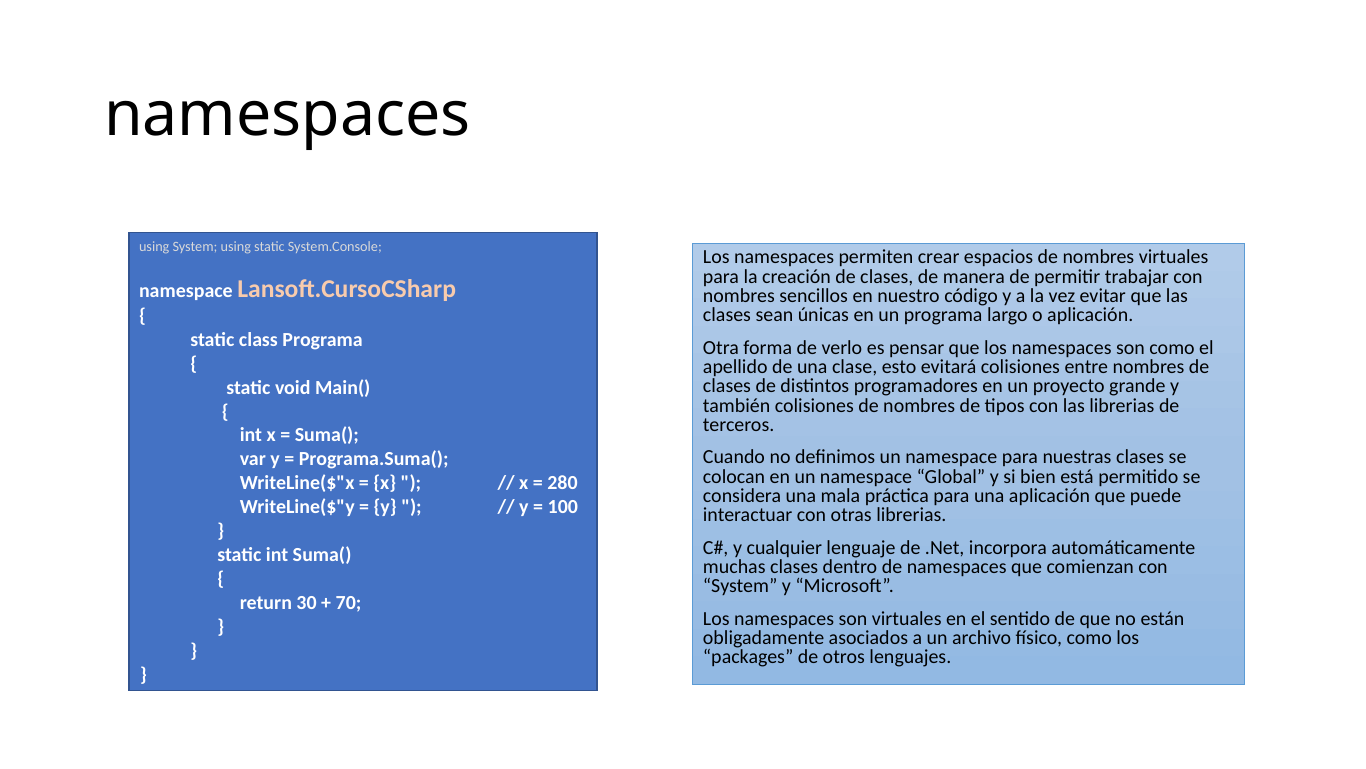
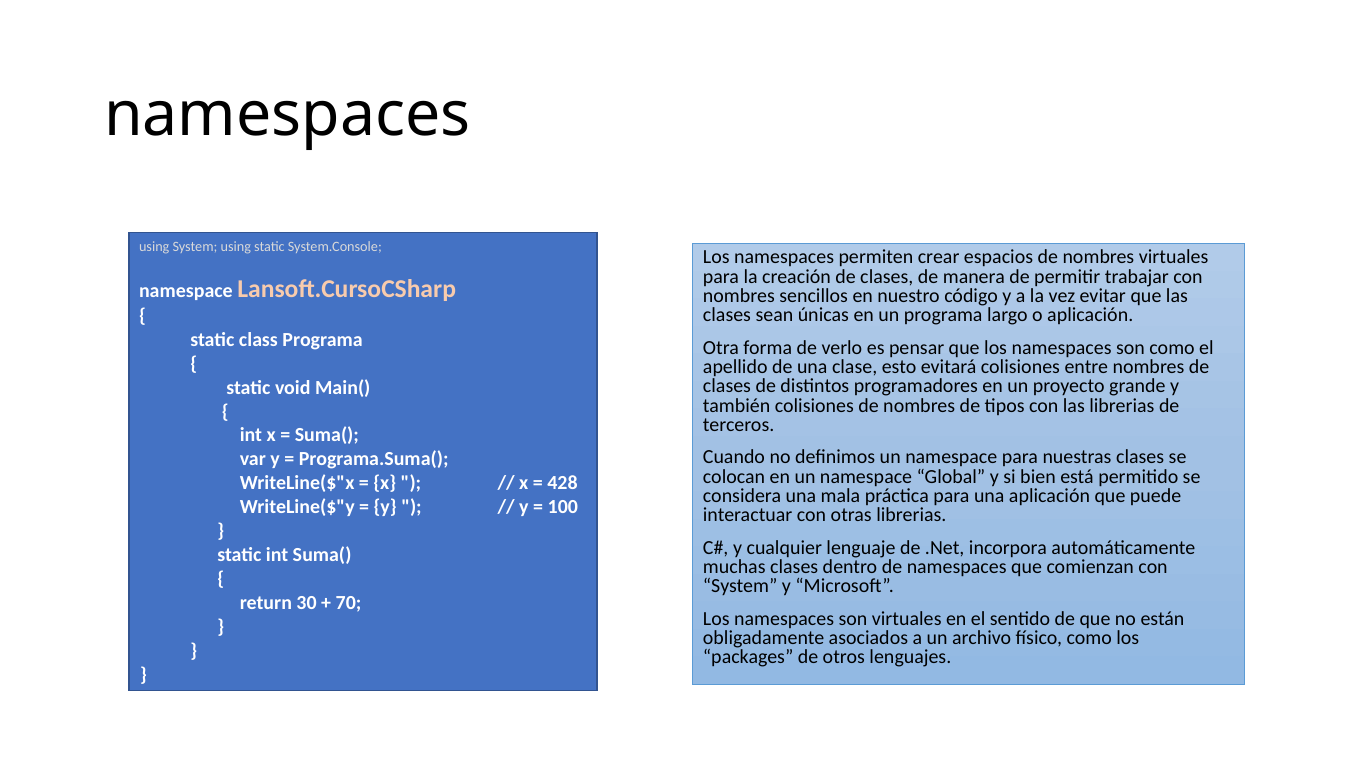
280: 280 -> 428 (563, 483)
